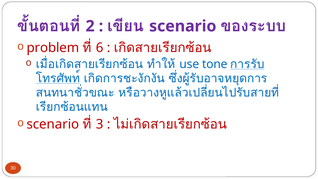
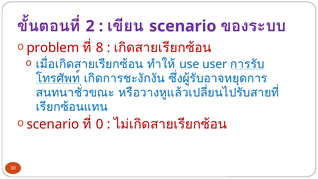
6: 6 -> 8 (100, 48)
tone: tone -> user (215, 64)
3: 3 -> 0 (100, 124)
